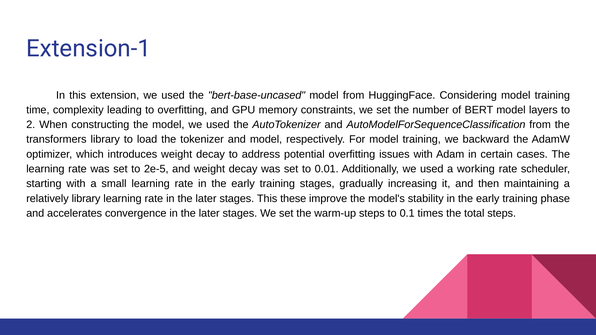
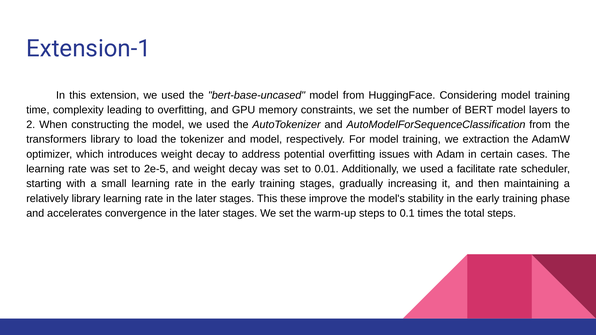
backward: backward -> extraction (486, 140)
working: working -> facilitate (476, 169)
